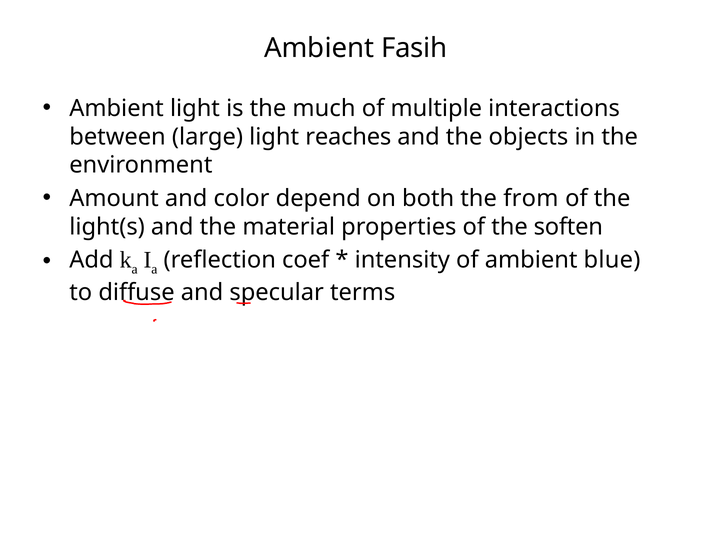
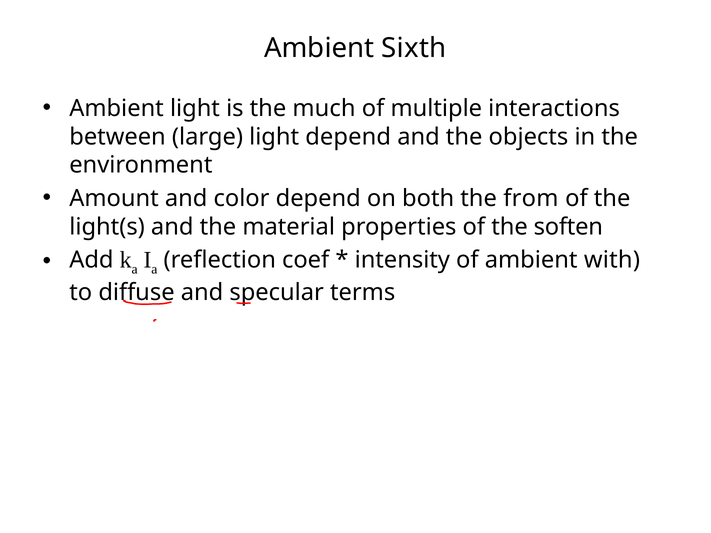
Fasih: Fasih -> Sixth (414, 48)
light reaches: reaches -> depend (348, 137)
blue: blue -> with (612, 260)
